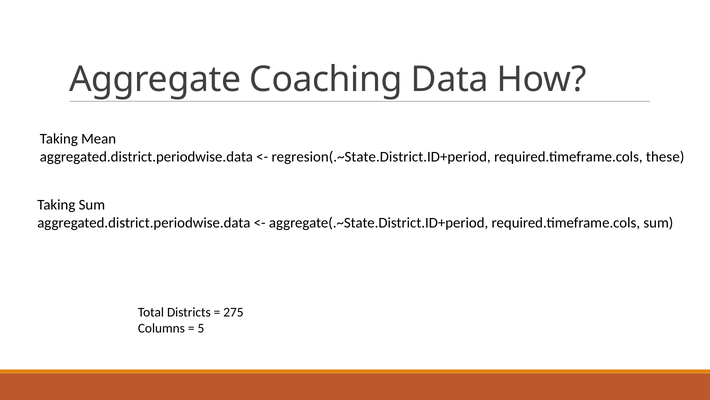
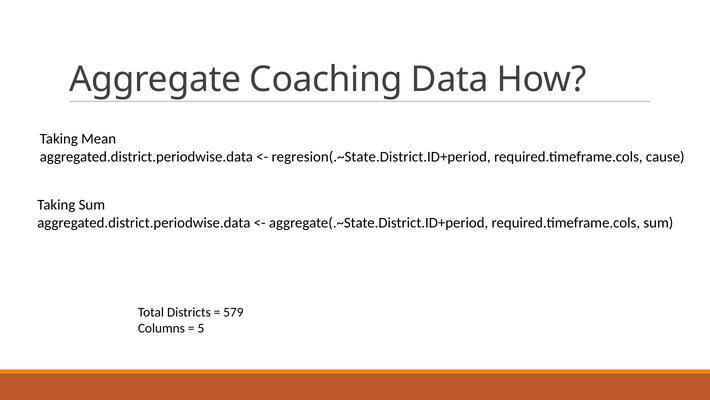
these: these -> cause (665, 156)
275: 275 -> 579 (233, 312)
